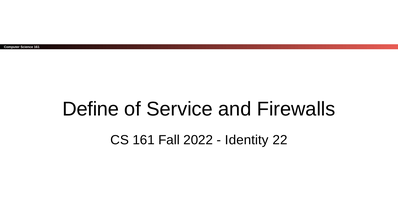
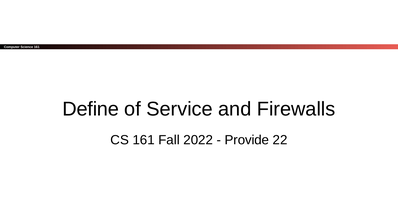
Identity: Identity -> Provide (247, 140)
